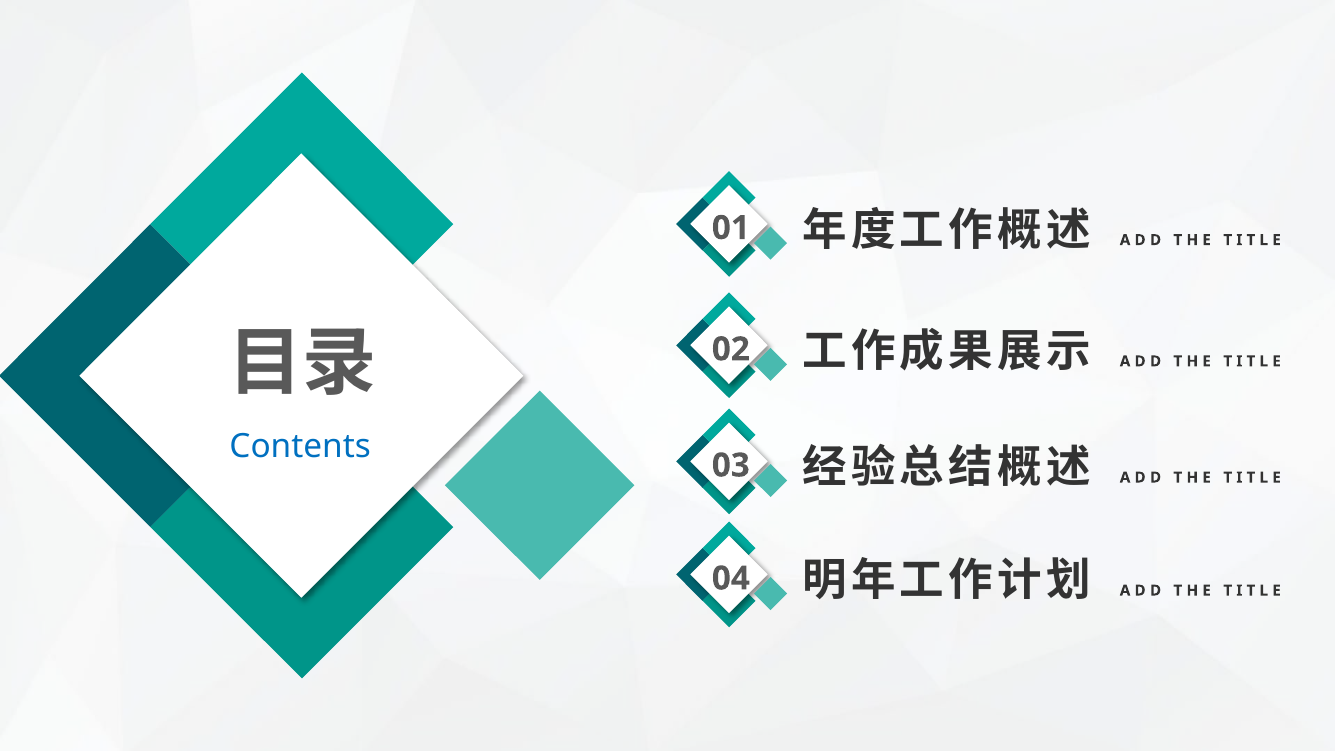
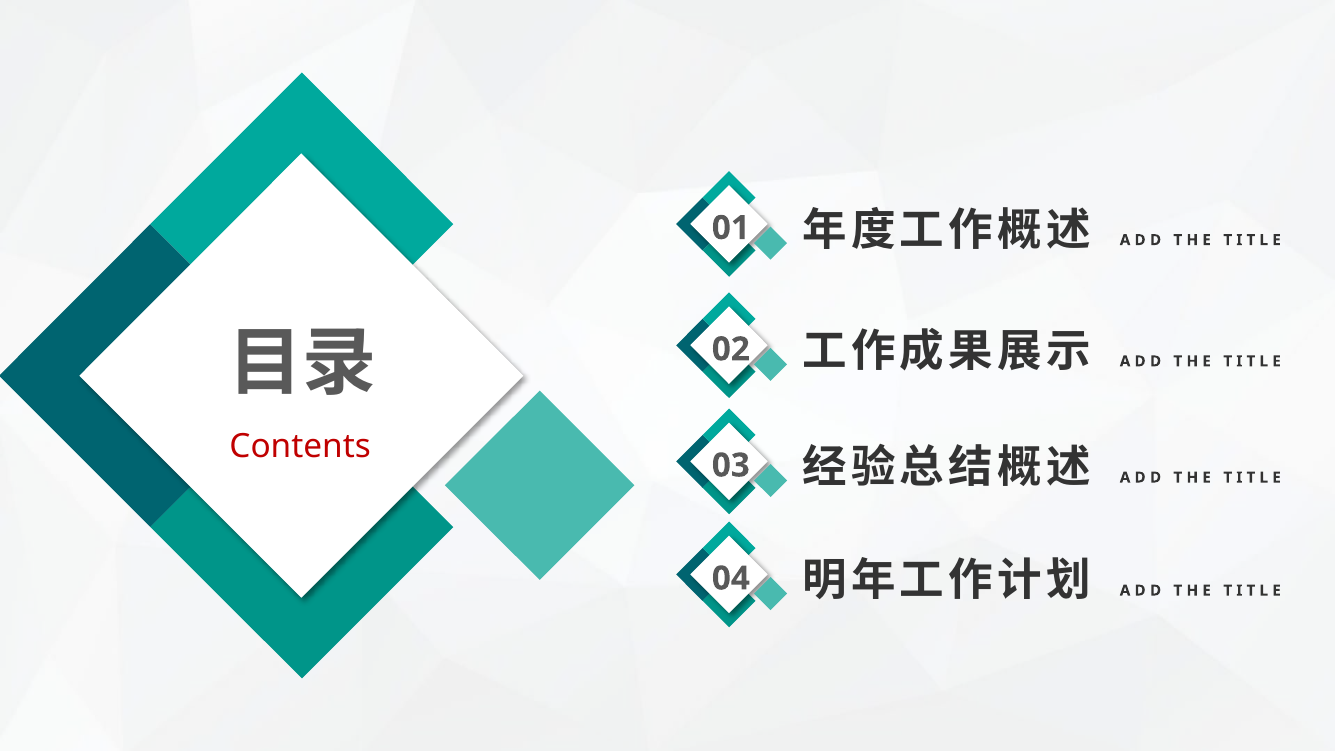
Contents colour: blue -> red (300, 446)
